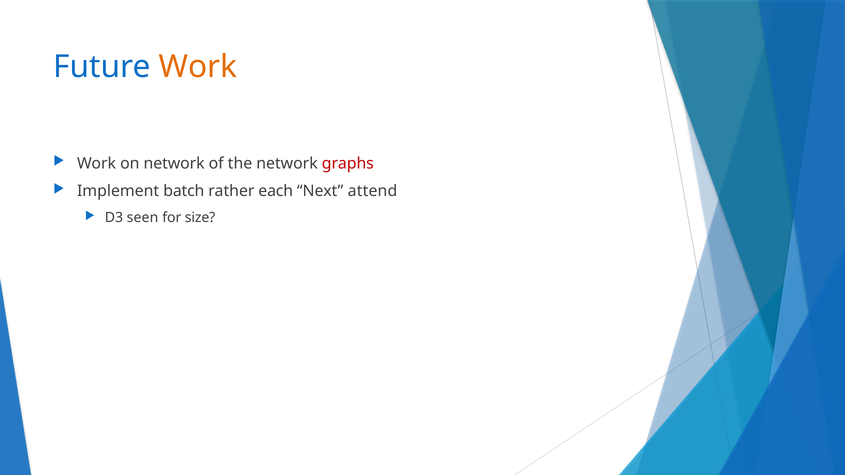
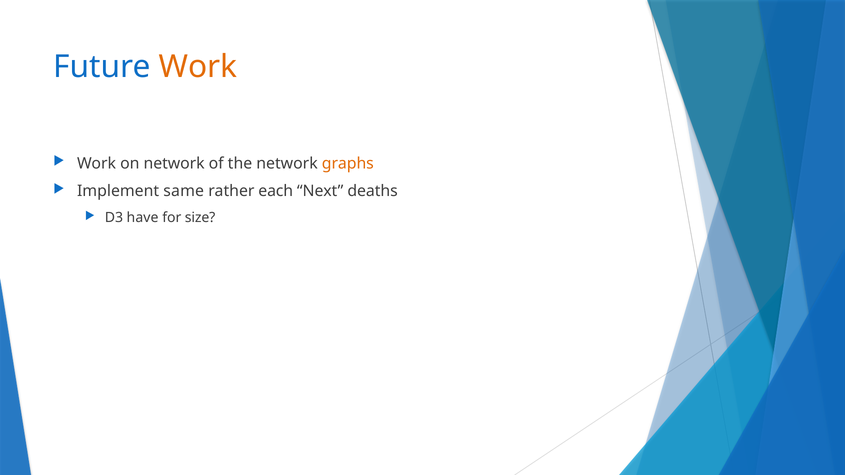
graphs colour: red -> orange (348, 164)
batch: batch -> same (184, 191)
attend: attend -> deaths (373, 191)
seen: seen -> have (143, 218)
